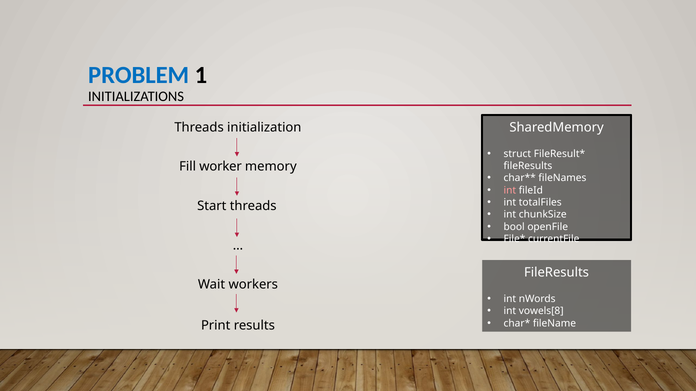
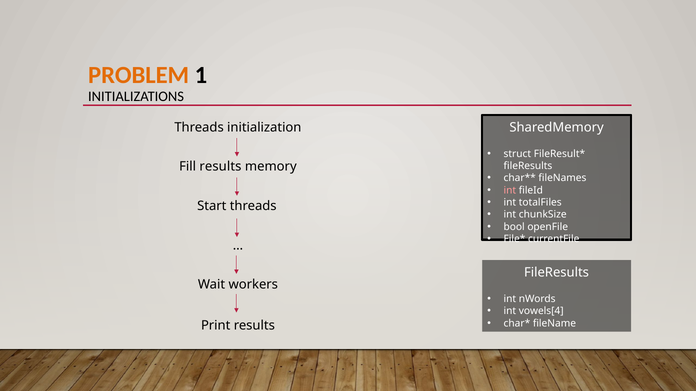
PROBLEM colour: blue -> orange (139, 75)
Fill worker: worker -> results (220, 167)
vowels[8: vowels[8 -> vowels[4 (541, 312)
